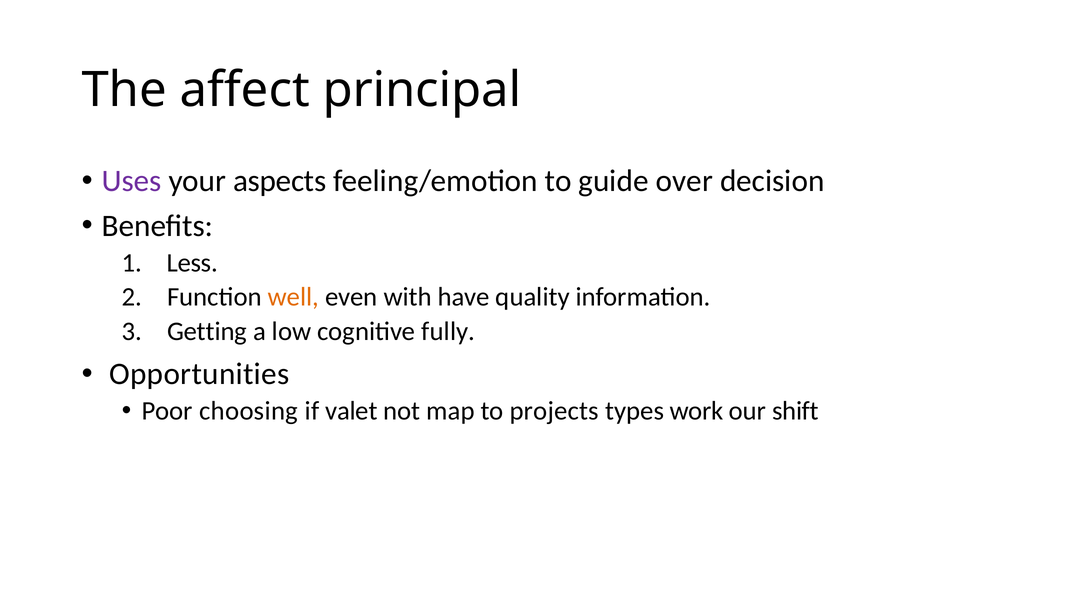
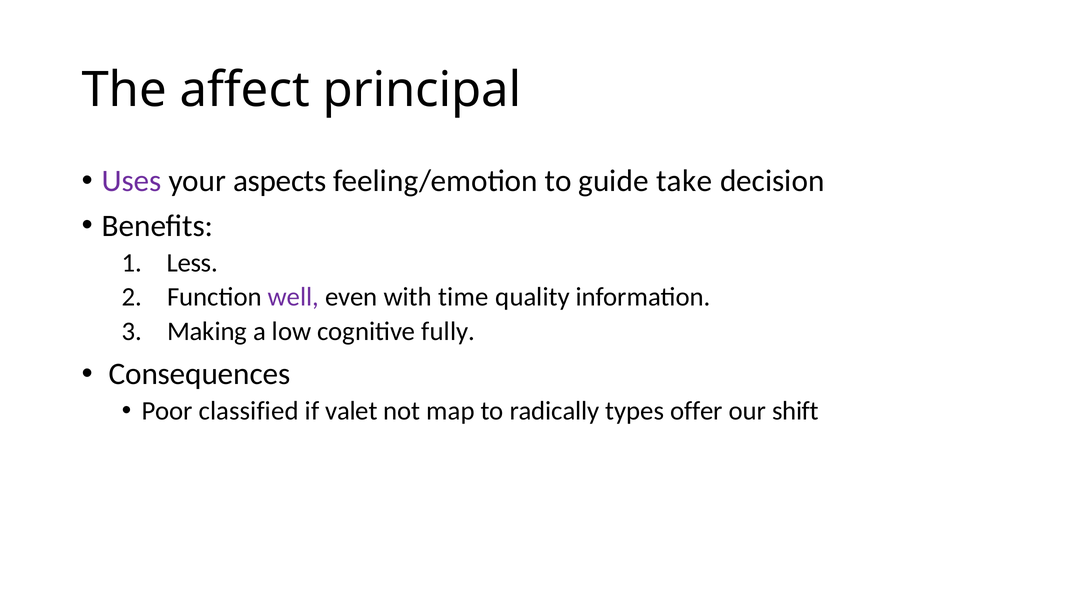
over: over -> take (684, 181)
well colour: orange -> purple (293, 297)
have: have -> time (463, 297)
Getting: Getting -> Making (207, 332)
Opportunities: Opportunities -> Consequences (200, 374)
choosing: choosing -> classified (249, 411)
projects: projects -> radically (554, 411)
work: work -> offer (696, 411)
